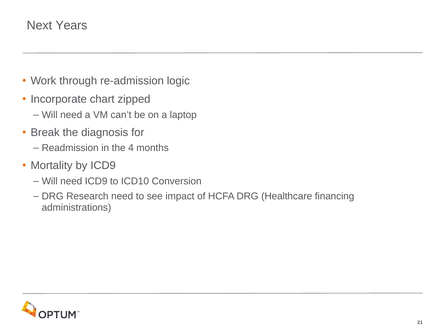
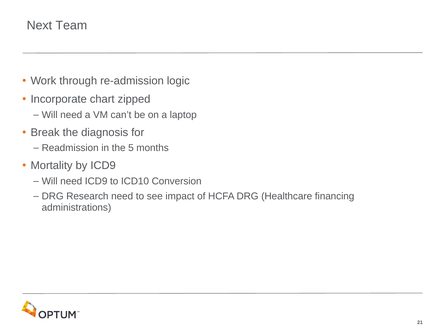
Years: Years -> Team (71, 26)
4: 4 -> 5 (131, 148)
